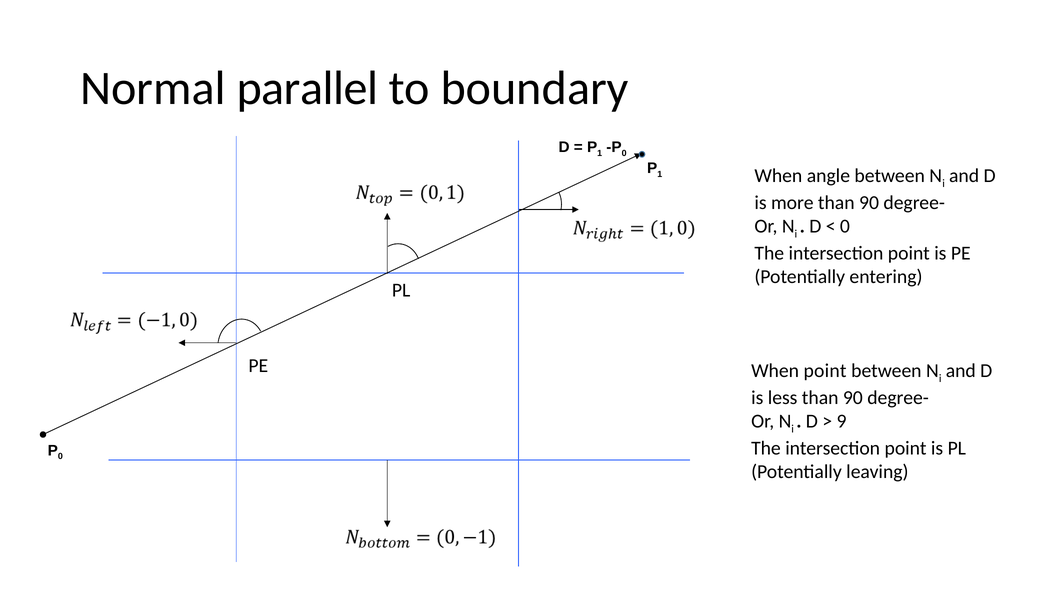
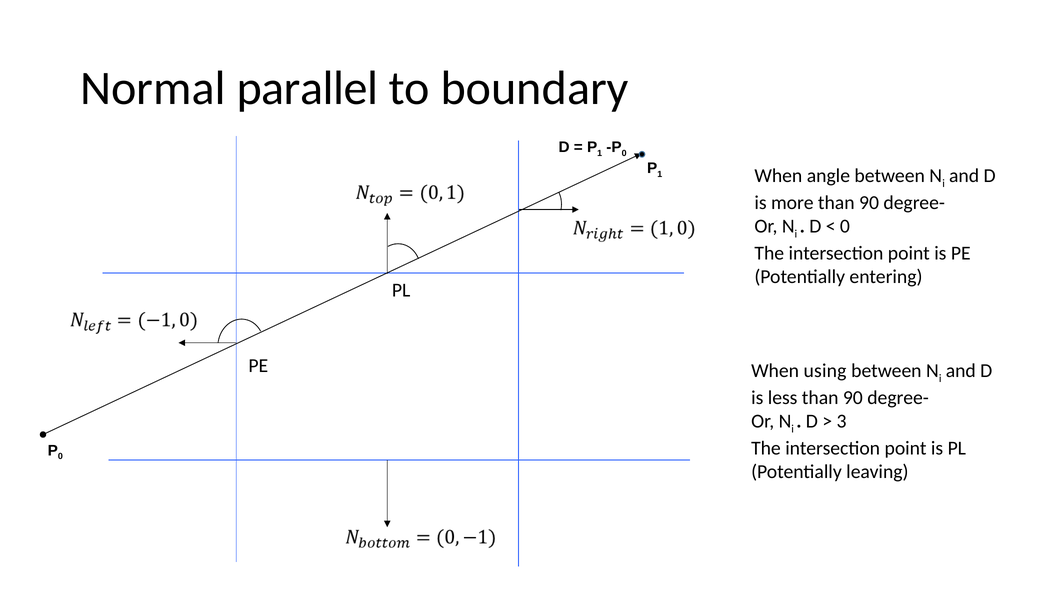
When point: point -> using (825, 371)
9: 9 -> 3 (842, 421)
